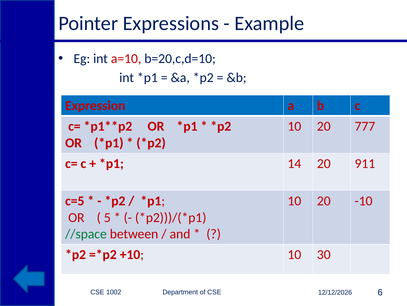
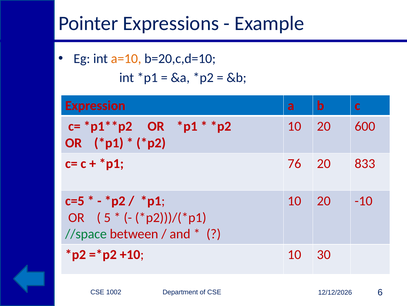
a=10 colour: red -> orange (126, 59)
777: 777 -> 600 (365, 126)
14: 14 -> 76 (294, 163)
911: 911 -> 833 (365, 163)
